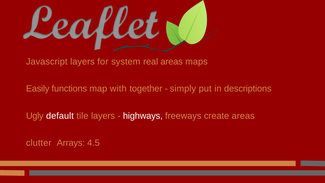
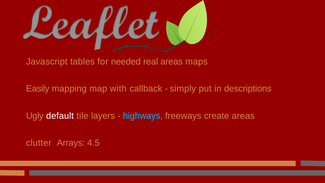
Javascript layers: layers -> tables (82, 62)
system: system -> needed (126, 62)
functions: functions -> mapping (69, 89)
together: together -> callback (146, 89)
highways colour: white -> light blue (143, 116)
